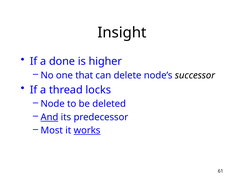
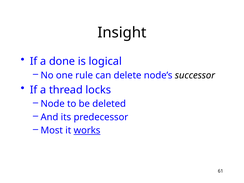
higher: higher -> logical (105, 61)
that: that -> rule (84, 75)
And underline: present -> none (49, 117)
